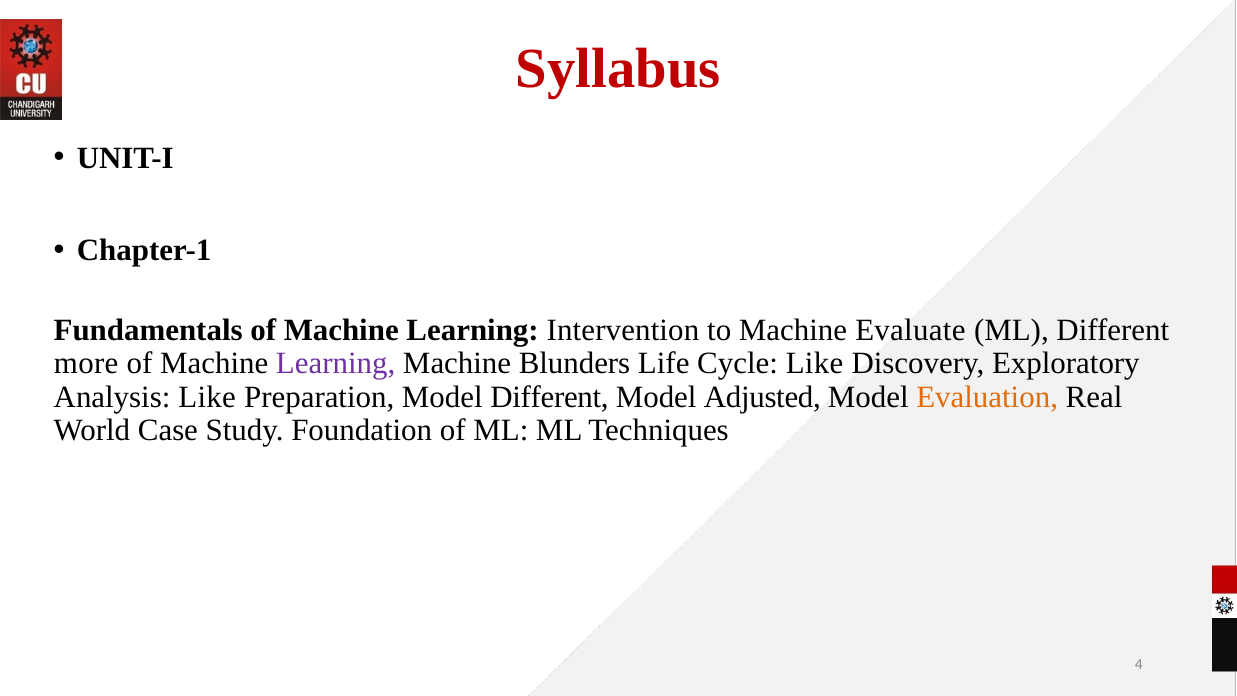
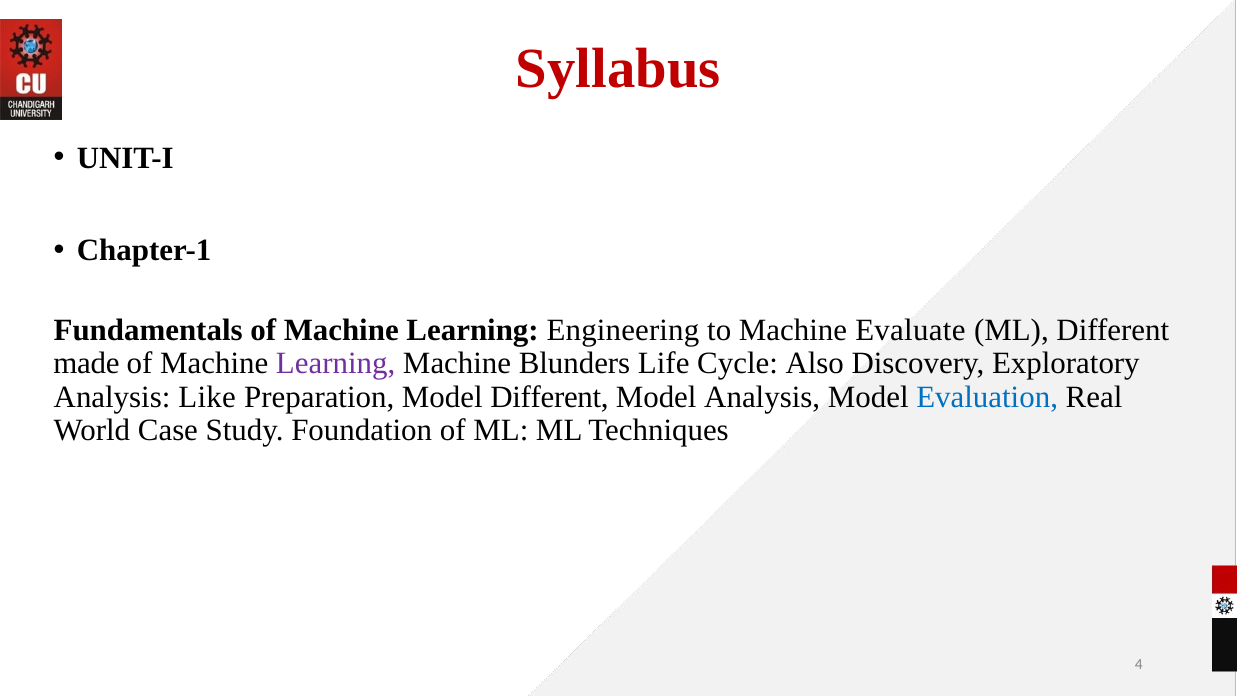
Intervention: Intervention -> Engineering (623, 330)
more: more -> made (86, 364)
Cycle Like: Like -> Also (815, 364)
Model Adjusted: Adjusted -> Analysis (762, 397)
Evaluation colour: orange -> blue (987, 397)
